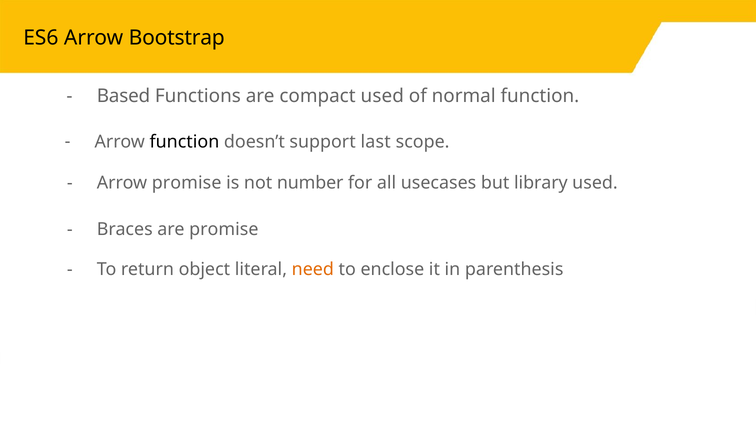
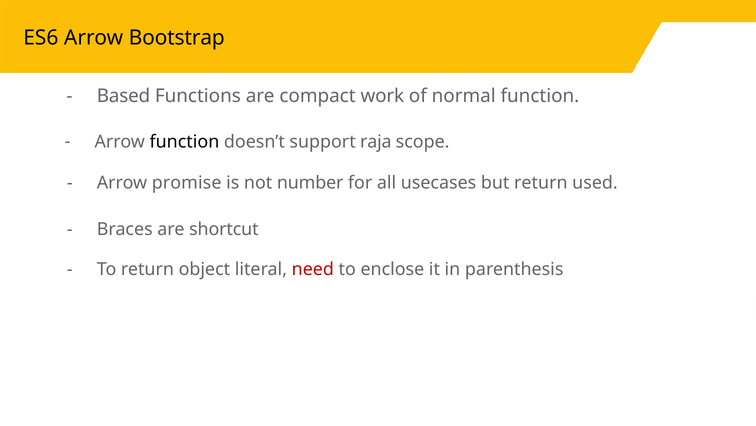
compact used: used -> work (382, 96)
last: last -> raja (376, 141)
but library: library -> return (541, 183)
are promise: promise -> shortcut (224, 229)
need colour: orange -> red (313, 269)
